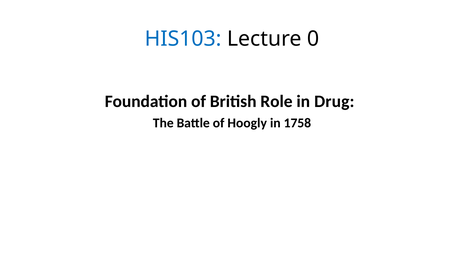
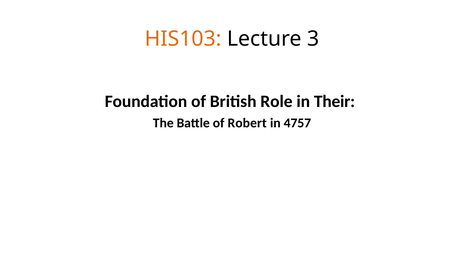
HIS103 colour: blue -> orange (183, 39)
0: 0 -> 3 (313, 39)
Drug: Drug -> Their (334, 102)
Hoogly: Hoogly -> Robert (247, 123)
1758: 1758 -> 4757 (297, 123)
